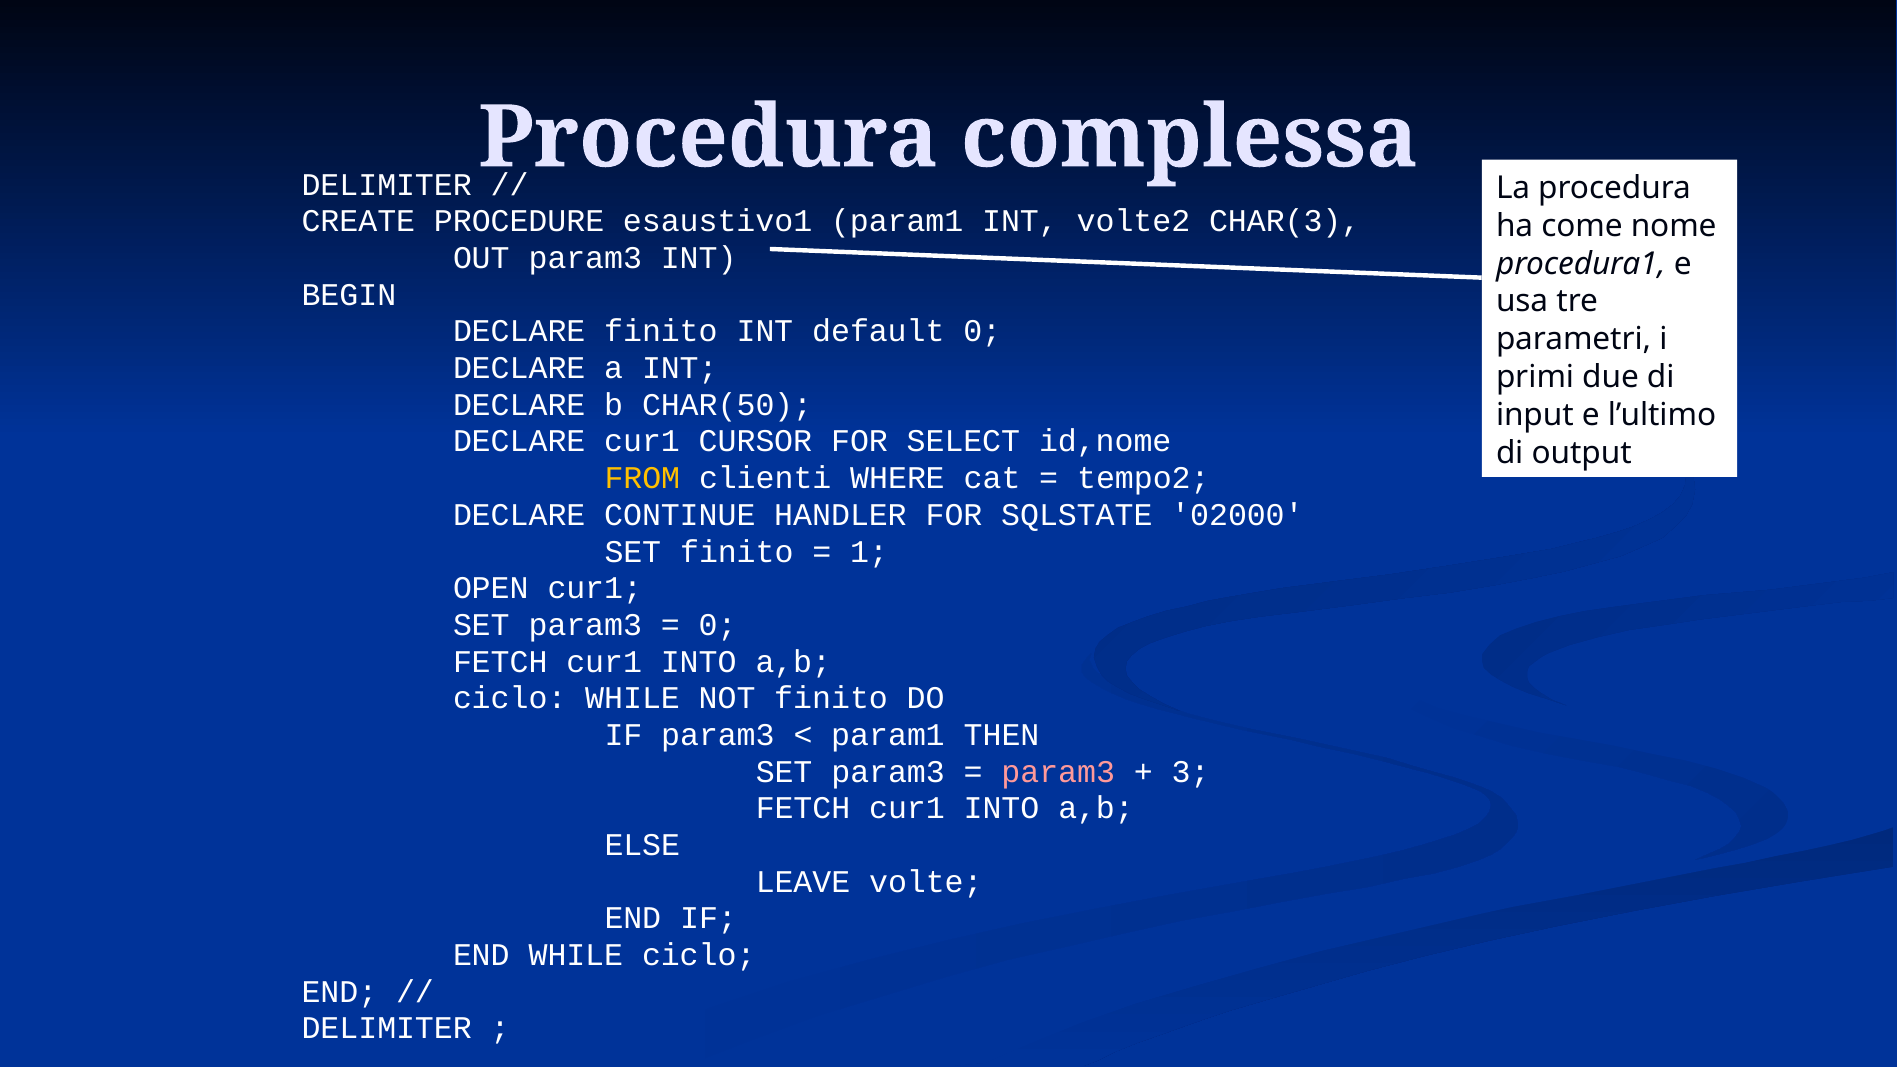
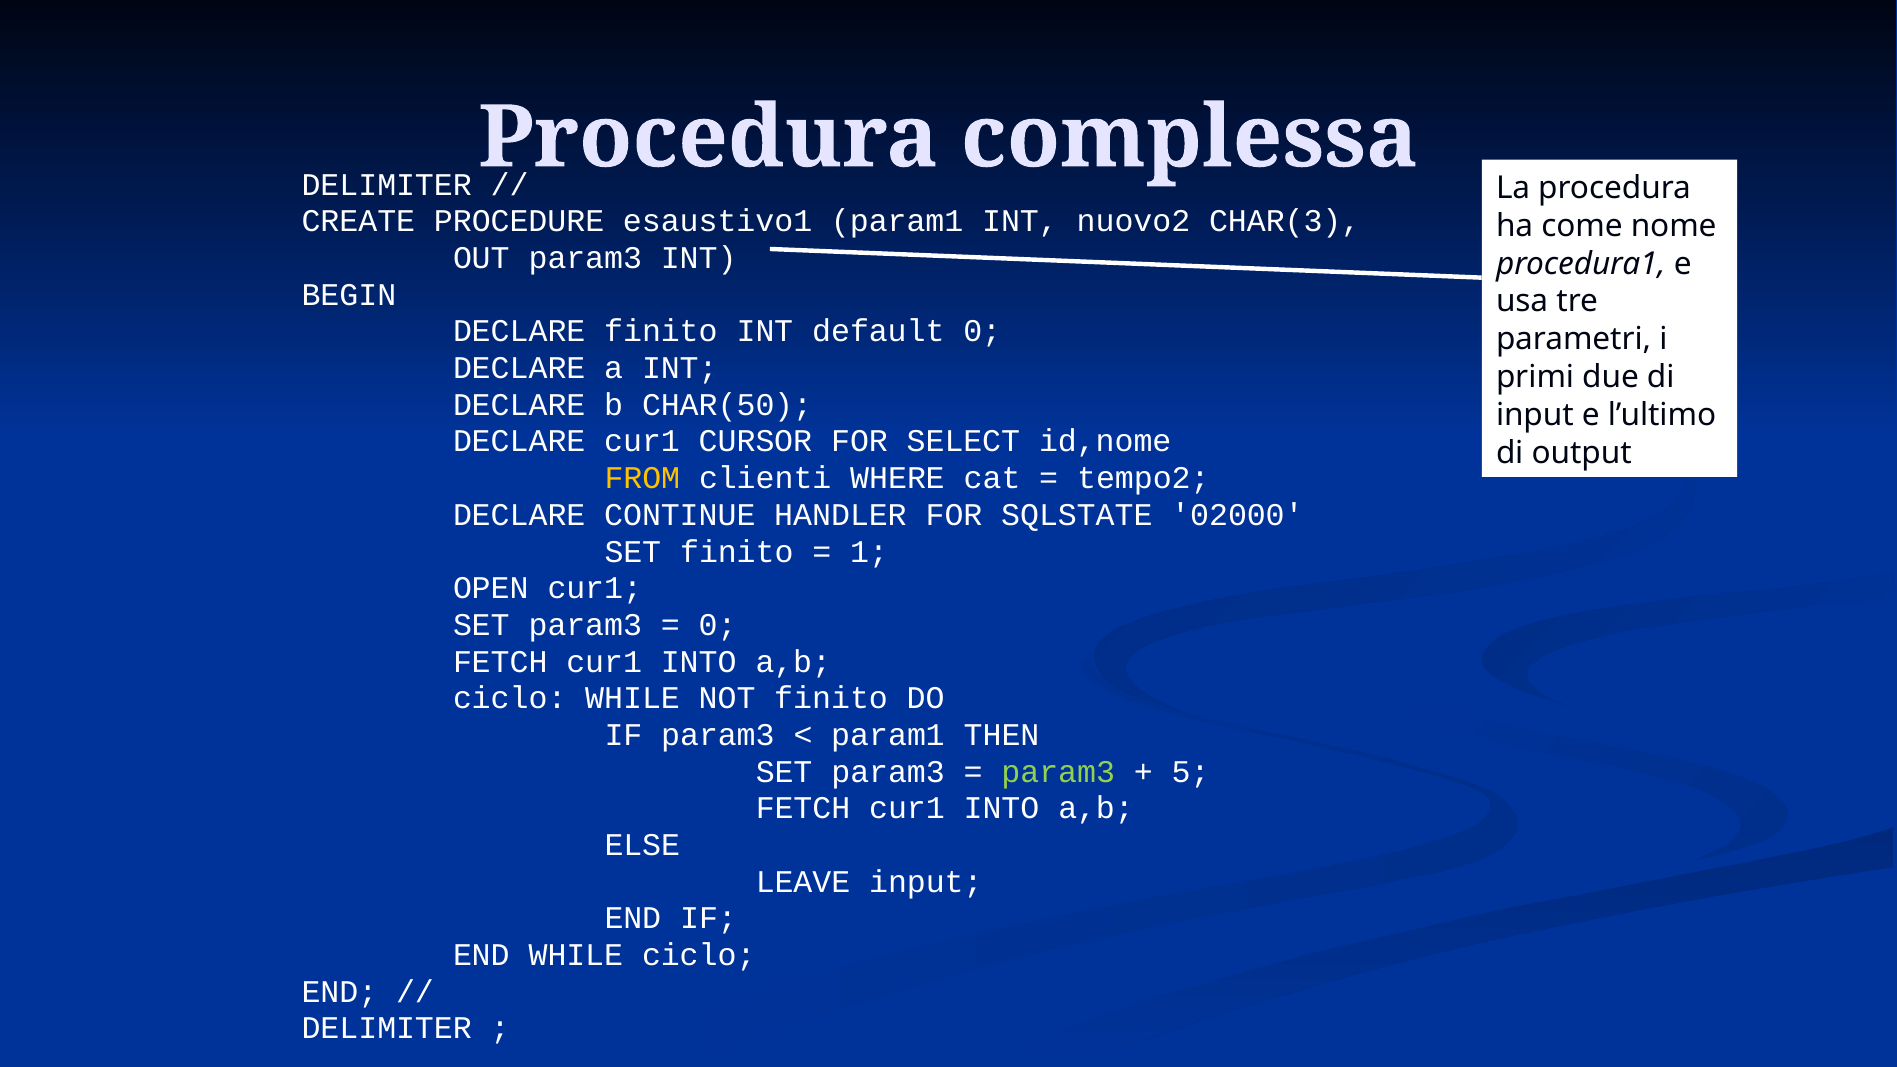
volte2: volte2 -> nuovo2 (1133, 221)
param3 colour: pink -> light green (1058, 772)
3: 3 -> 5 (1191, 772)
LEAVE volte: volte -> input (926, 882)
